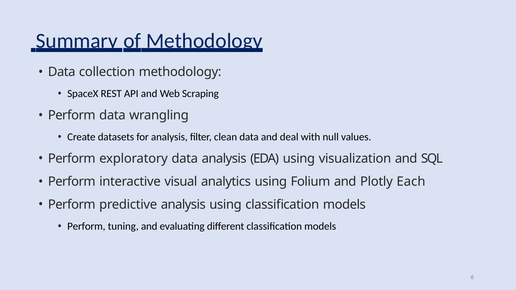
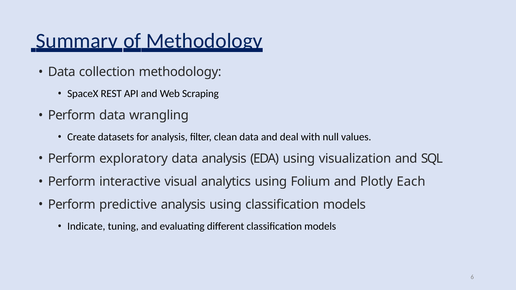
Perform: Perform -> Indicate (86, 227)
